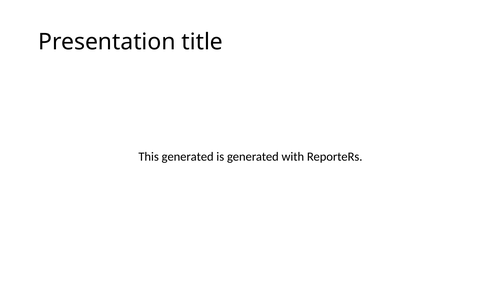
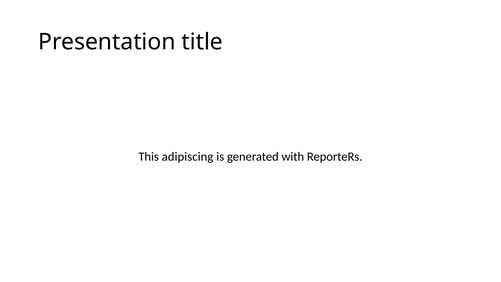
This generated: generated -> adipiscing (188, 157)
